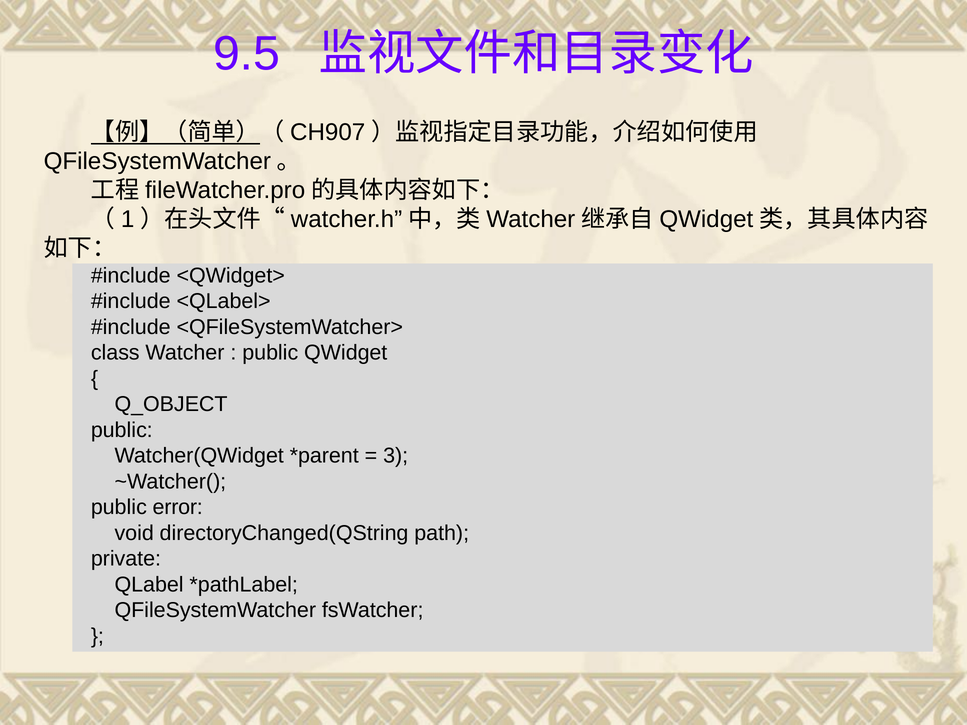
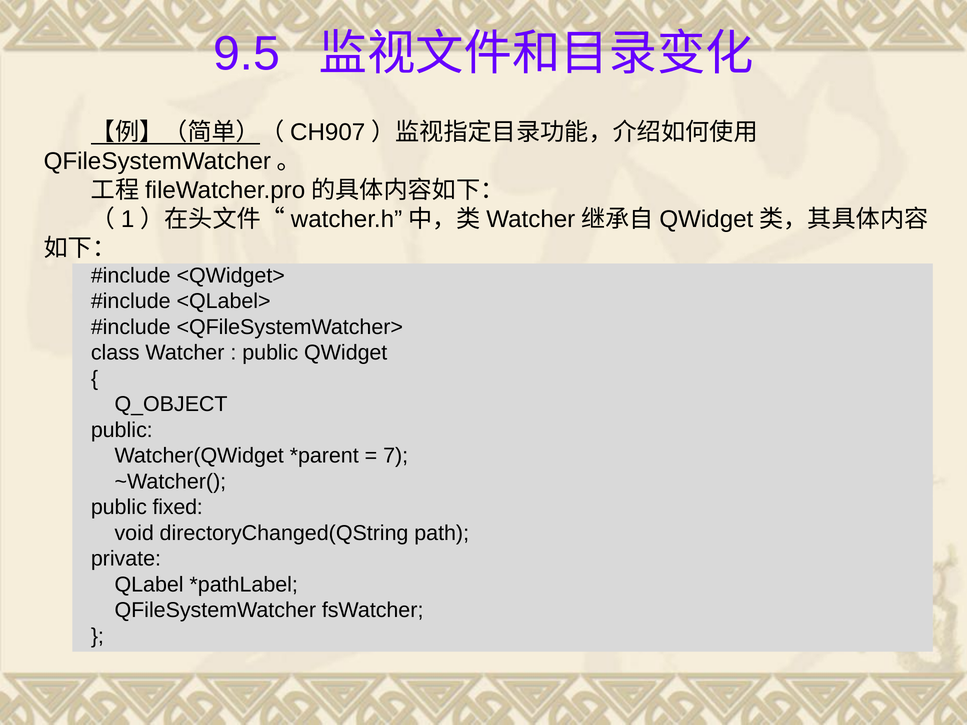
3: 3 -> 7 (396, 456)
error: error -> fixed (178, 507)
